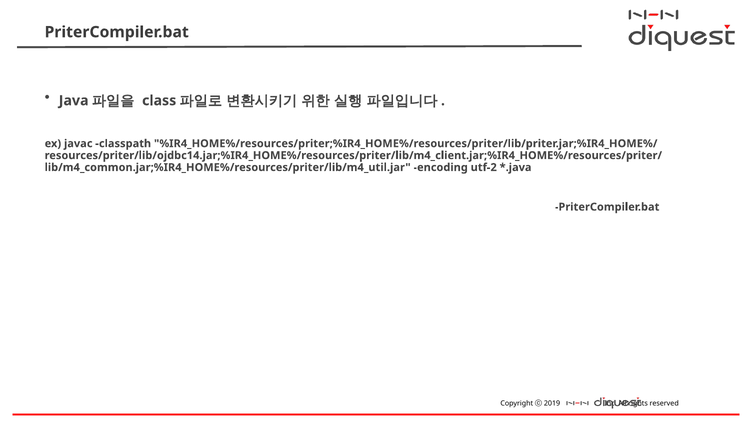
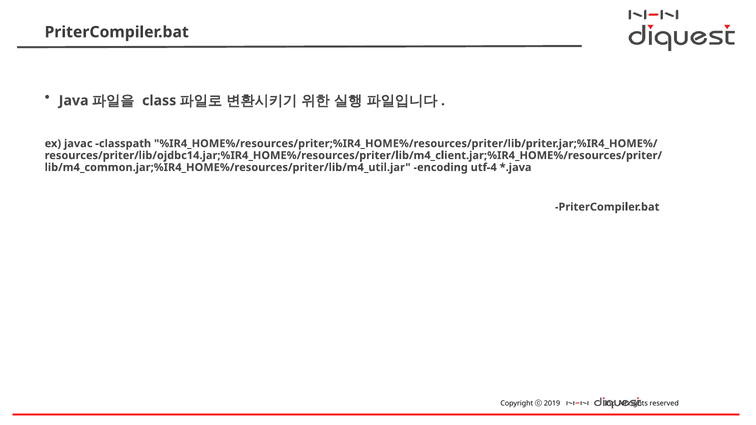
utf-2: utf-2 -> utf-4 (484, 167)
